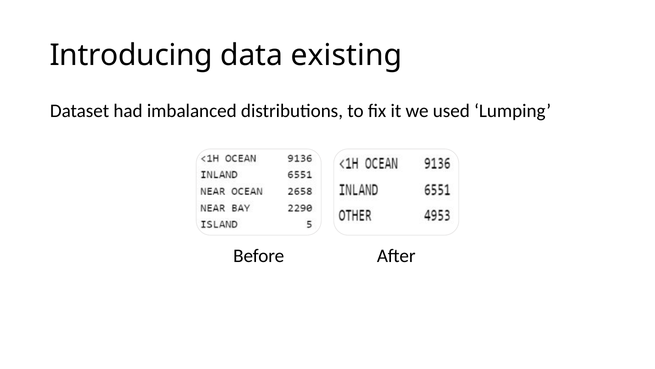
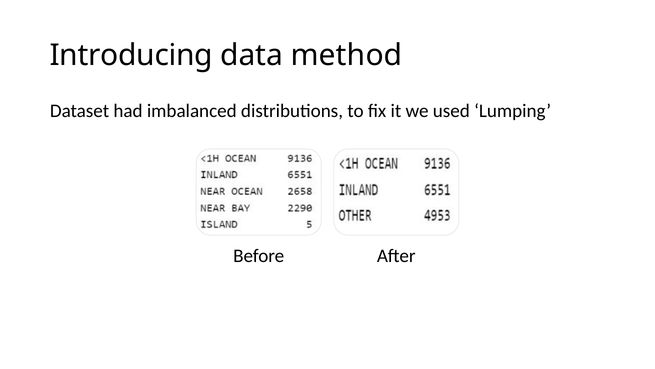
existing: existing -> method (347, 55)
